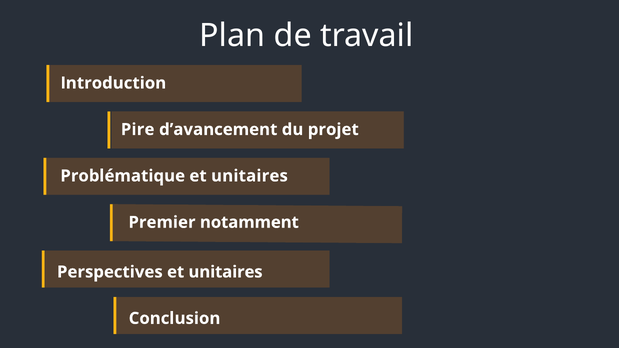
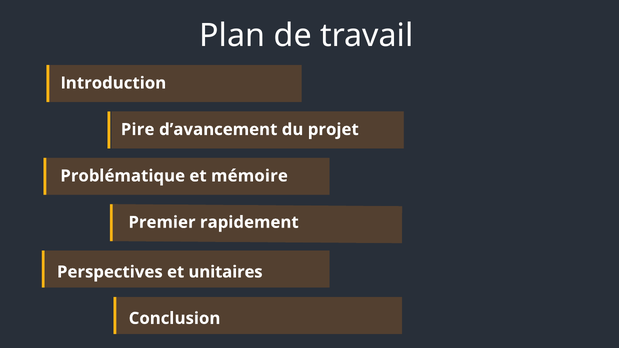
Problématique et unitaires: unitaires -> mémoire (249, 176)
notamment: notamment -> rapidement (249, 222)
